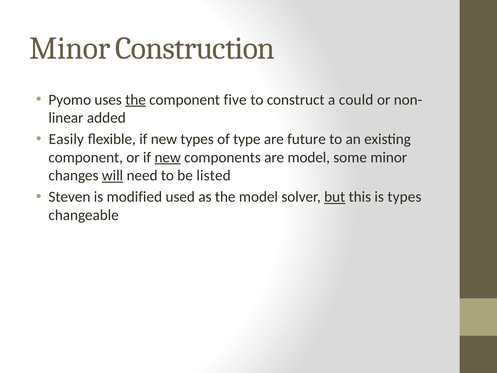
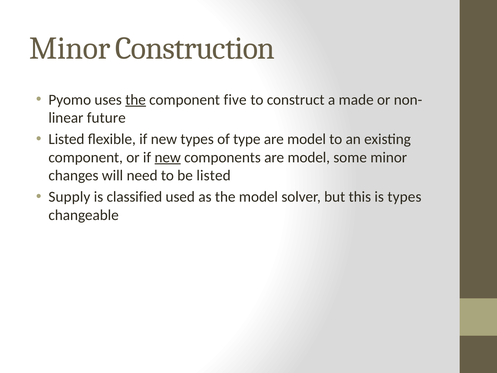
could: could -> made (356, 100)
added: added -> future (106, 118)
Easily: Easily -> Listed (66, 139)
future: future -> model (307, 139)
will underline: present -> none (113, 176)
Steven: Steven -> Supply (69, 197)
modified: modified -> classified (134, 197)
but underline: present -> none (335, 197)
